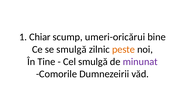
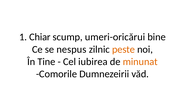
se smulgă: smulgă -> nespus (71, 49)
Cel smulgă: smulgă -> iubirea (93, 62)
minunat colour: purple -> orange (140, 62)
